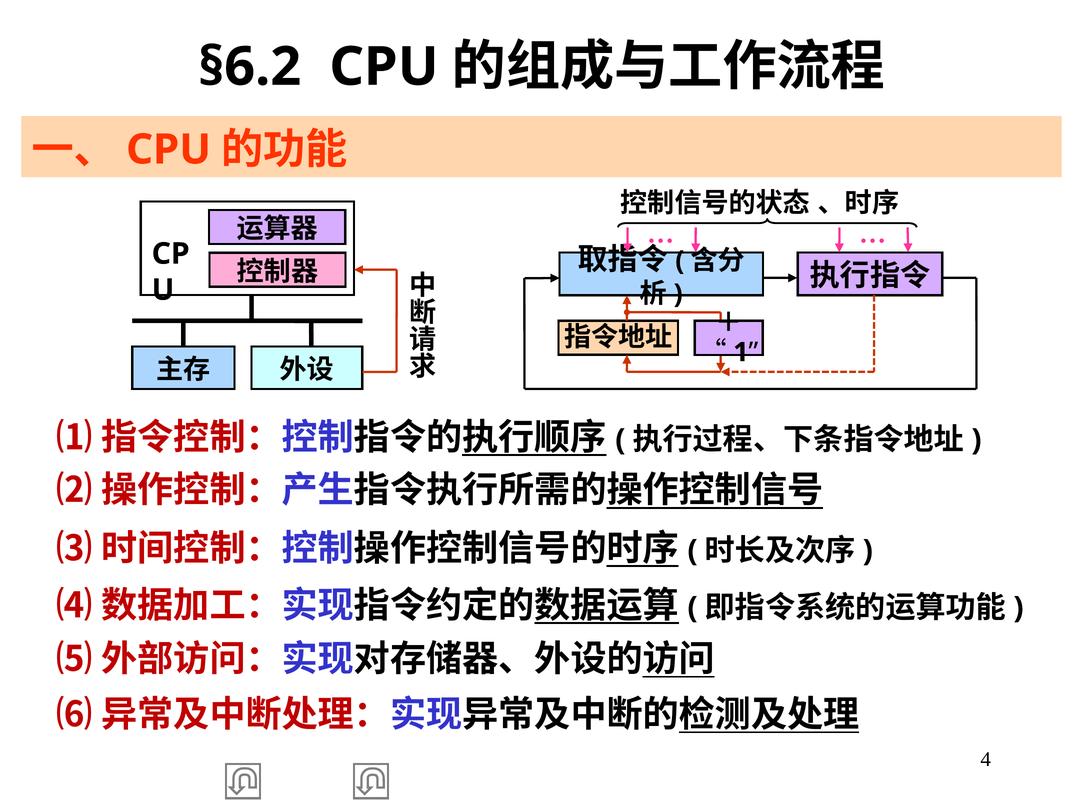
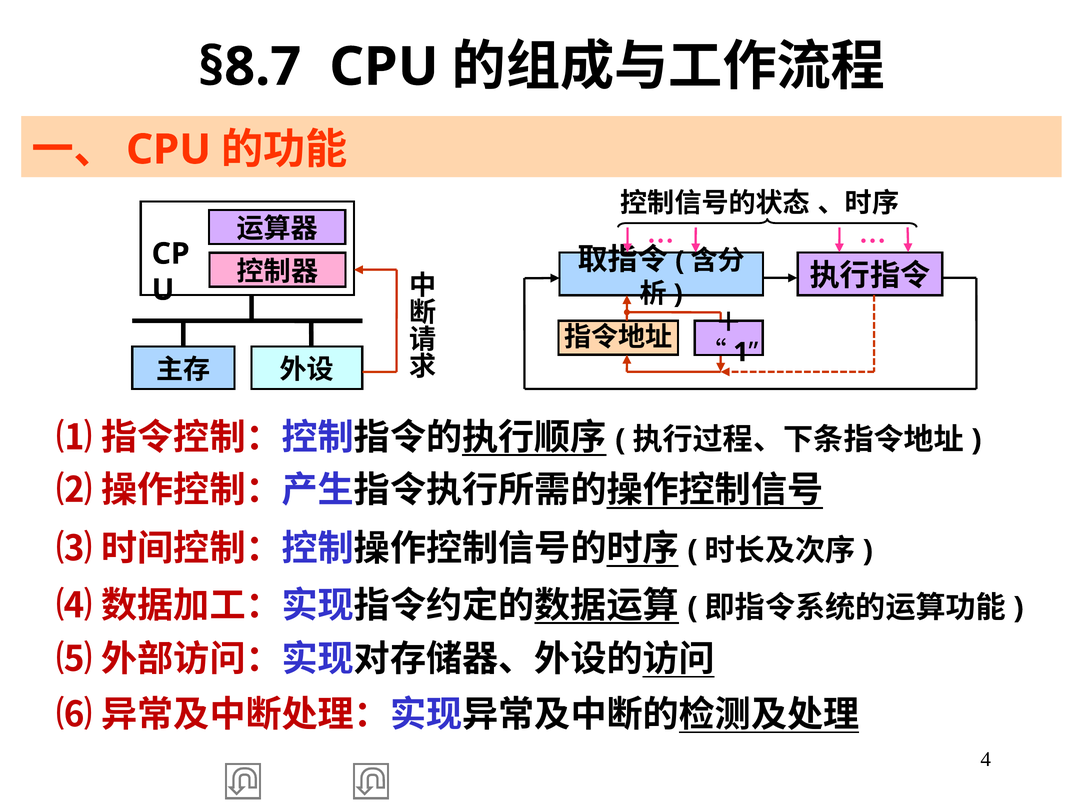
§6.2: §6.2 -> §8.7 (250, 67)
